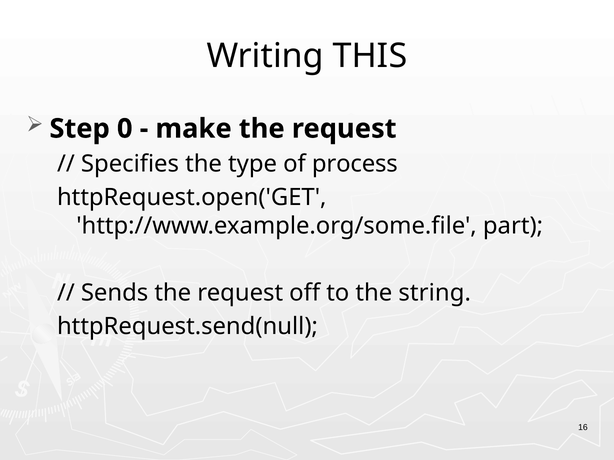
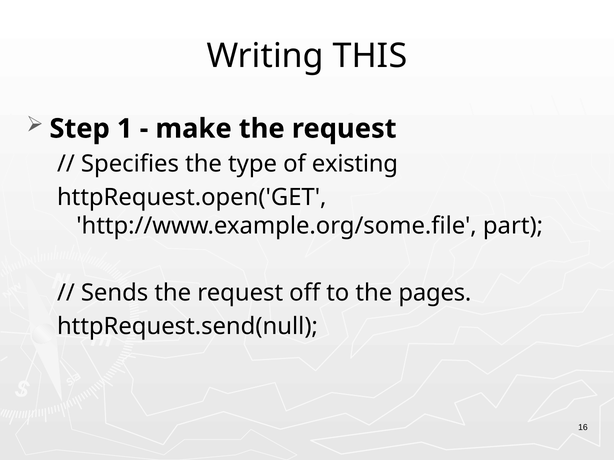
0: 0 -> 1 (125, 129)
process: process -> existing (355, 164)
string: string -> pages (435, 293)
